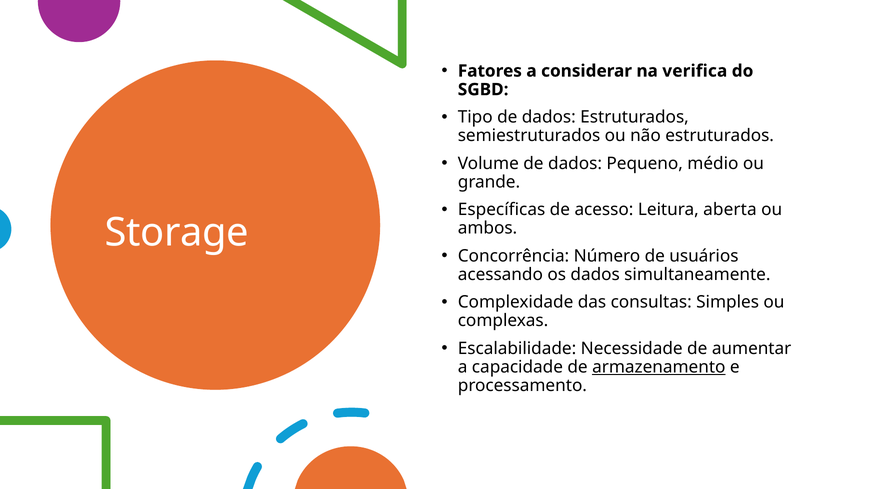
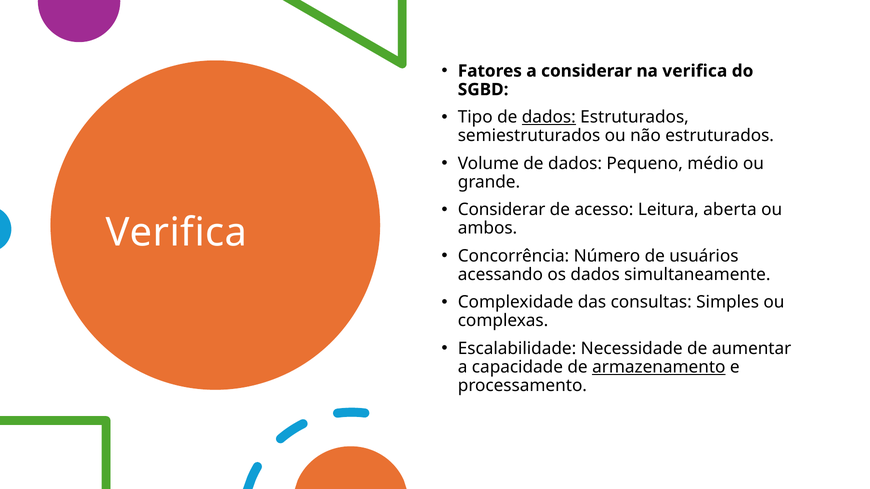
dados underline: none -> present (549, 117)
Específicas: Específicas -> Considerar (502, 210)
Storage: Storage -> Verifica (176, 233)
